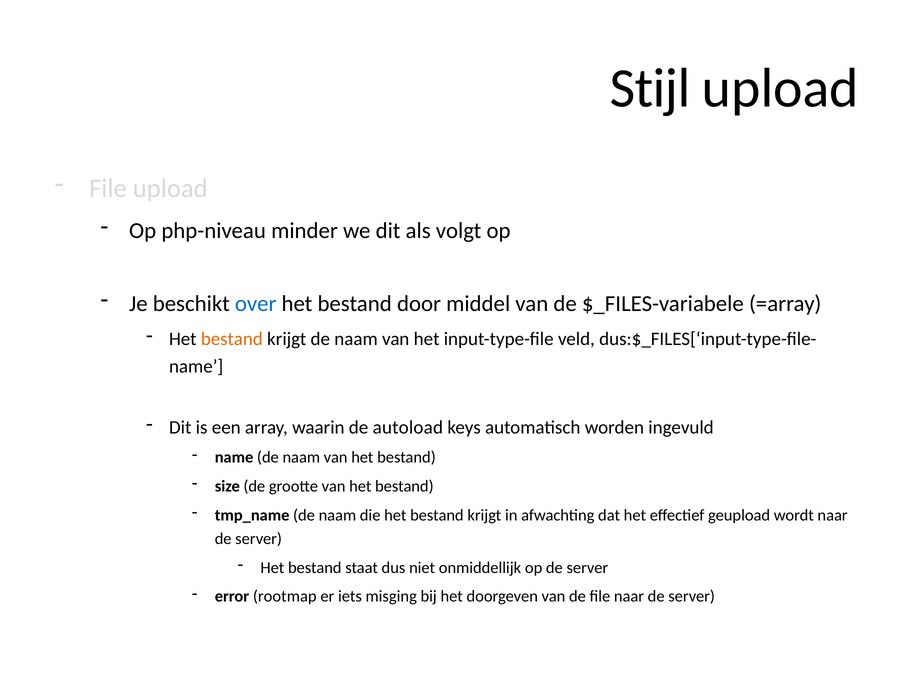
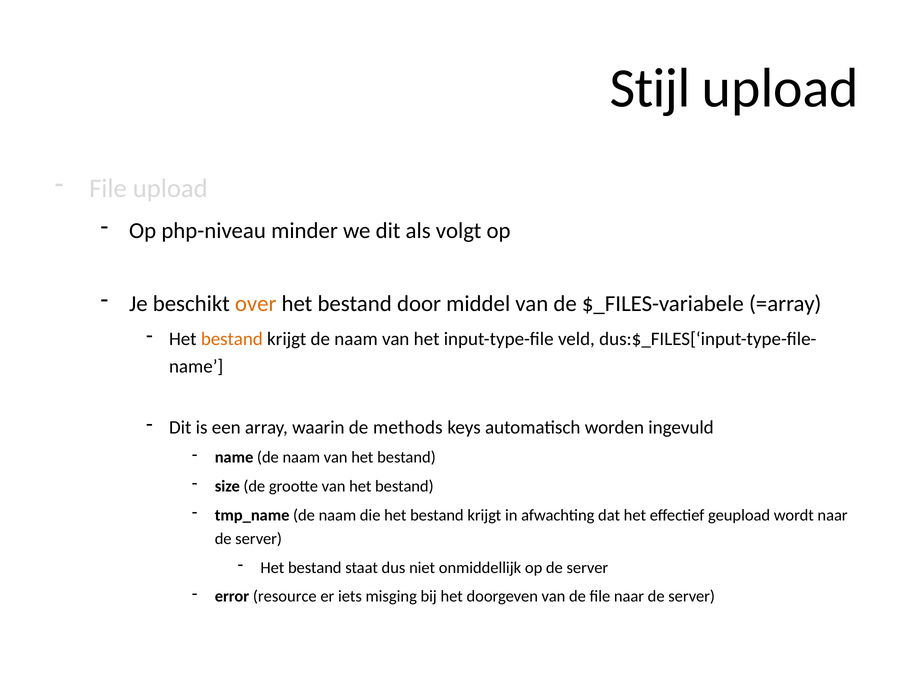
over colour: blue -> orange (256, 304)
autoload: autoload -> methods (408, 428)
rootmap: rootmap -> resource (285, 597)
